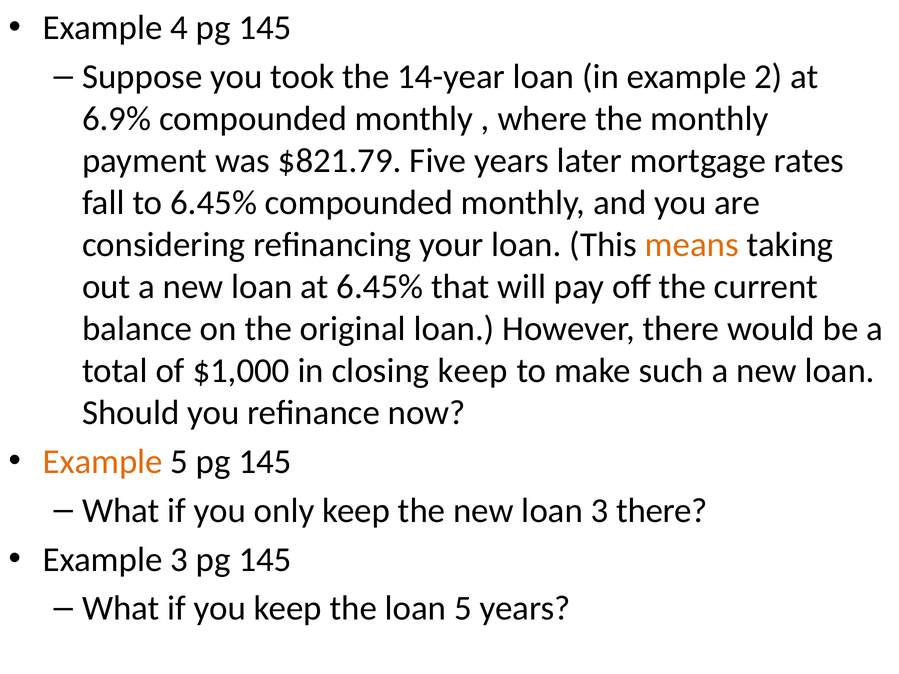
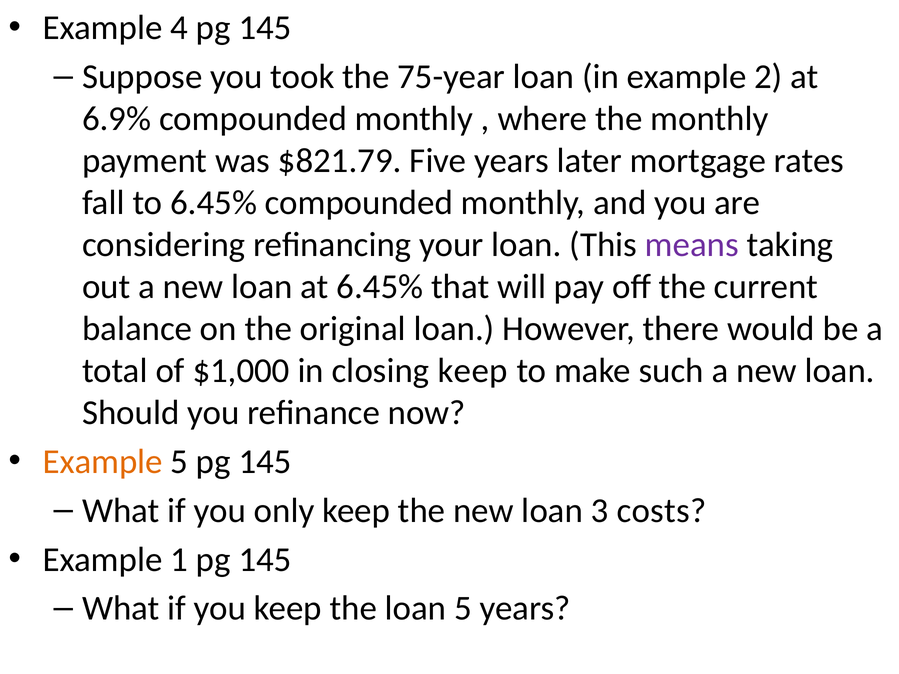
14-year: 14-year -> 75-year (451, 77)
means colour: orange -> purple (692, 245)
3 there: there -> costs (662, 511)
Example 3: 3 -> 1 (179, 560)
